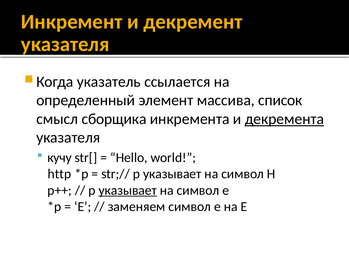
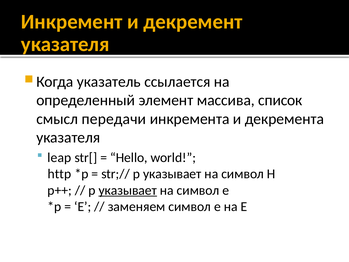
сборщика: сборщика -> передачи (114, 119)
декремента underline: present -> none (284, 119)
кучу: кучу -> leap (59, 158)
